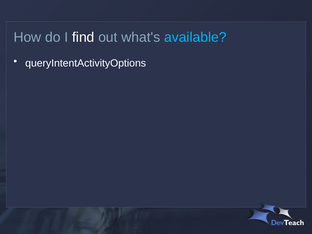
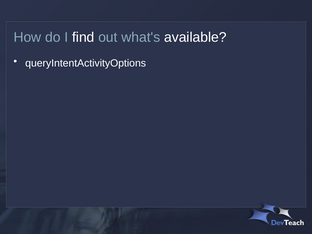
available colour: light blue -> white (195, 37)
